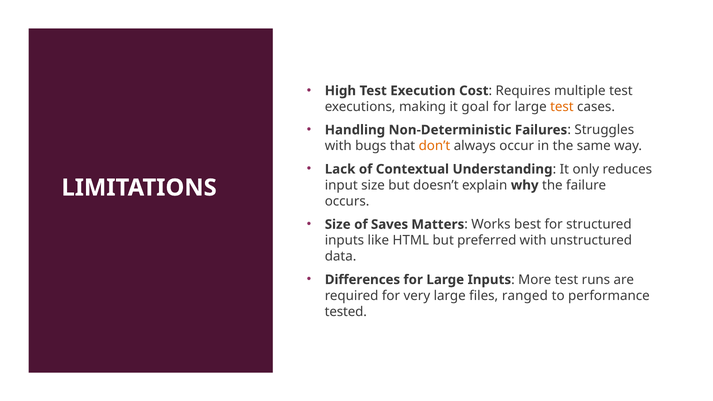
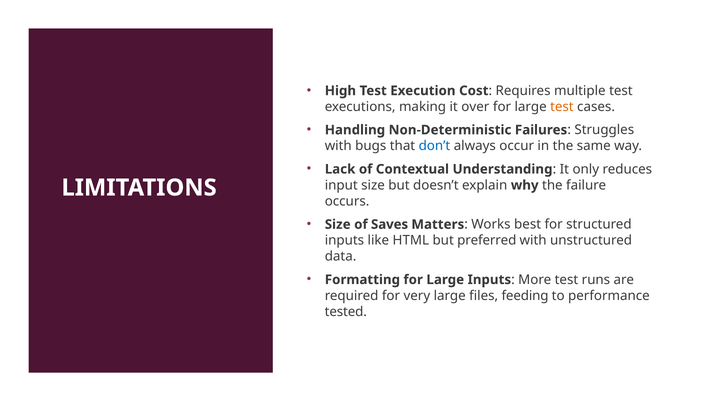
goal: goal -> over (475, 107)
don’t colour: orange -> blue (434, 146)
Differences: Differences -> Formatting (362, 280)
ranged: ranged -> feeding (525, 296)
